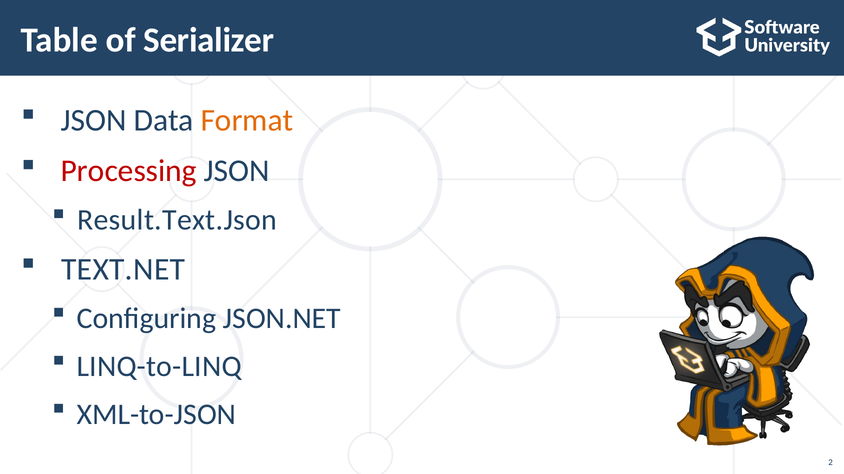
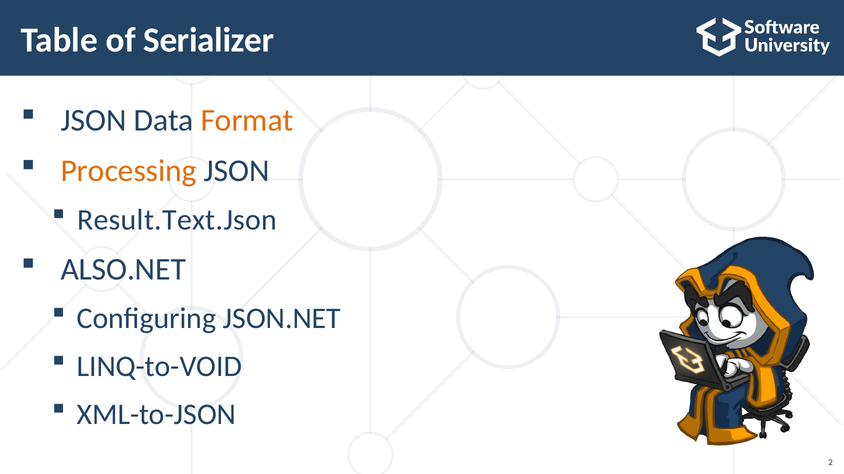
Processing colour: red -> orange (129, 171)
TEXT.NET: TEXT.NET -> ALSO.NET (123, 270)
LINQ-to-LINQ: LINQ-to-LINQ -> LINQ-to-VOID (159, 367)
